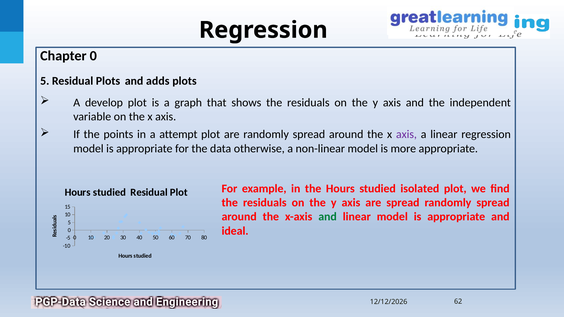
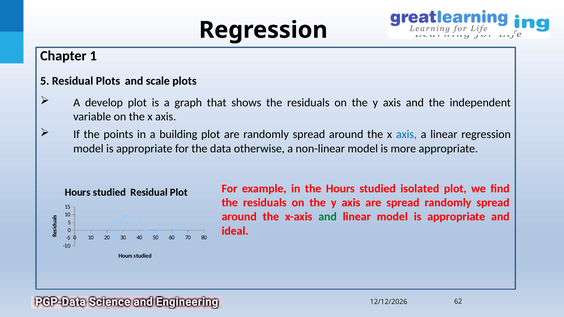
Chapter 0: 0 -> 1 (93, 56)
adds: adds -> scale (158, 81)
attempt: attempt -> building (178, 134)
axis colour: purple -> blue (406, 134)
